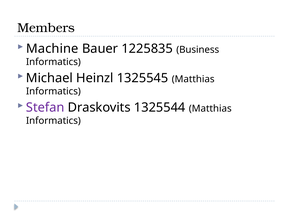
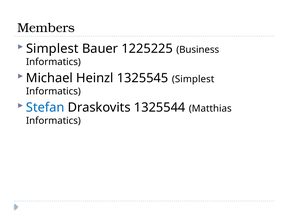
Machine: Machine -> Simplest (52, 49)
1225835: 1225835 -> 1225225 (147, 49)
1325545 Matthias: Matthias -> Simplest (193, 79)
Stefan colour: purple -> blue (45, 107)
